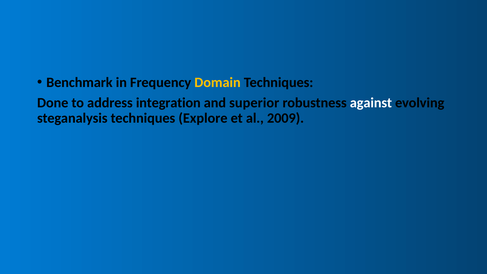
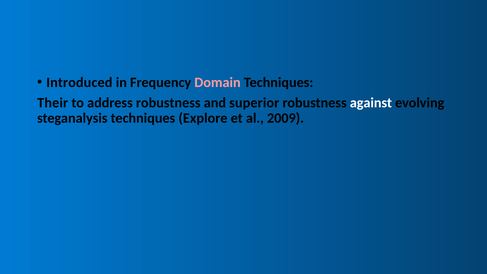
Benchmark: Benchmark -> Introduced (79, 82)
Domain colour: yellow -> pink (218, 82)
Done: Done -> Their (53, 103)
address integration: integration -> robustness (168, 103)
